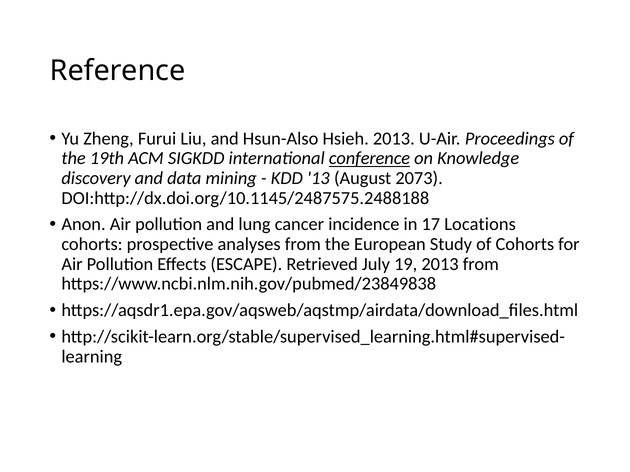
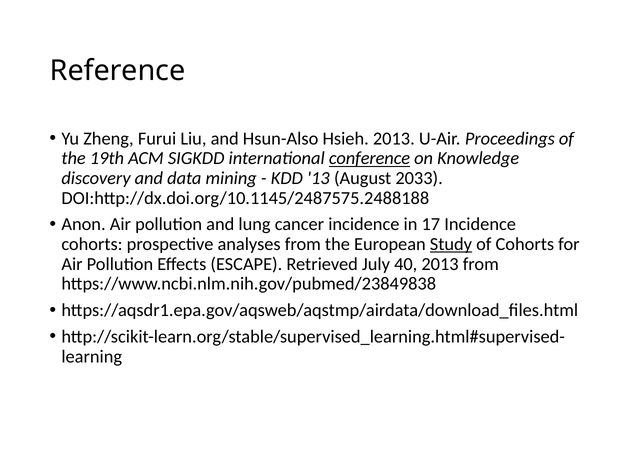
2073: 2073 -> 2033 (419, 178)
17 Locations: Locations -> Incidence (480, 225)
Study underline: none -> present (451, 245)
19: 19 -> 40 (406, 264)
